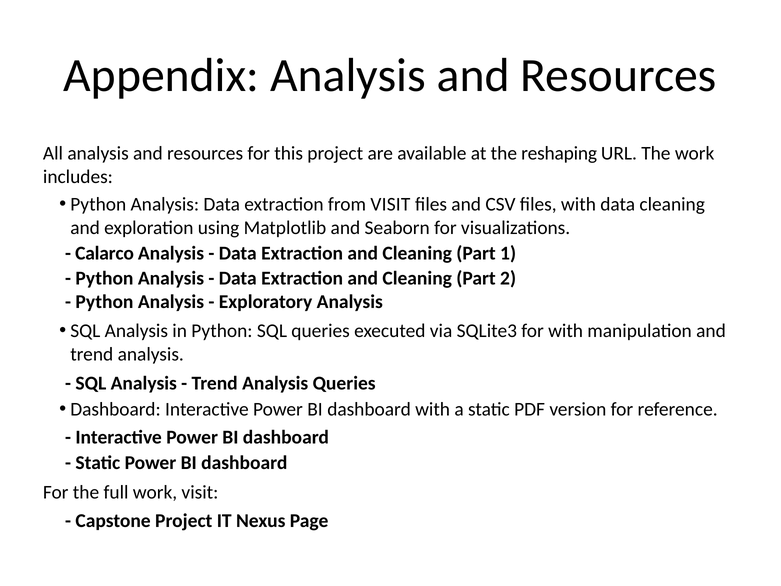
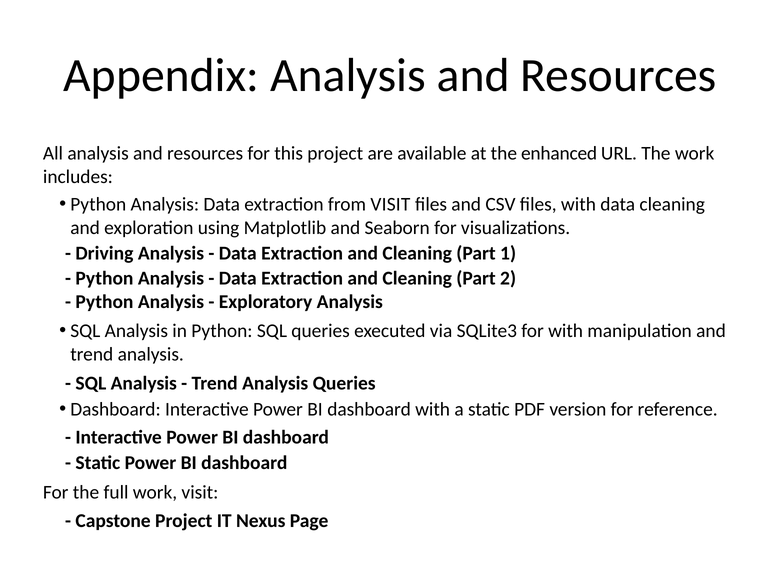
reshaping: reshaping -> enhanced (559, 154)
Calarco: Calarco -> Driving (104, 253)
